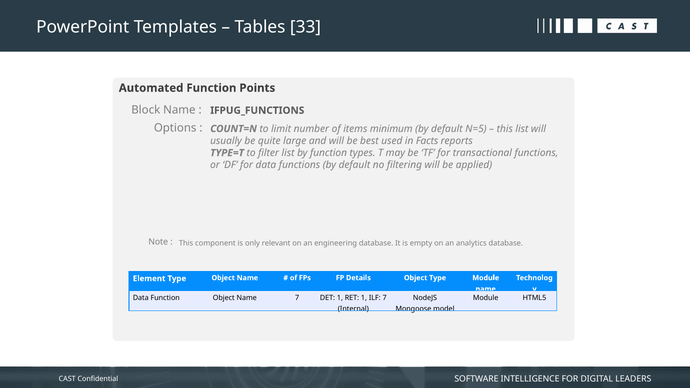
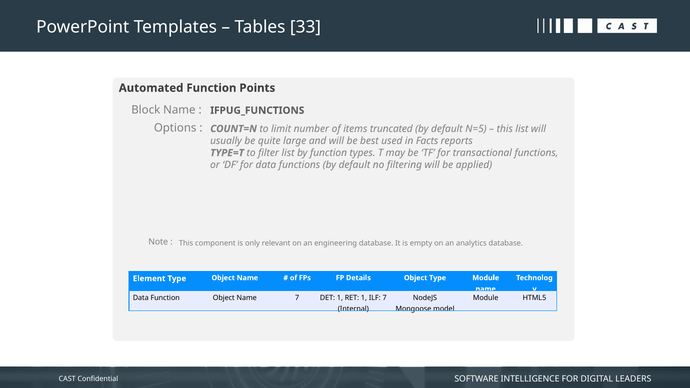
minimum: minimum -> truncated (391, 129)
